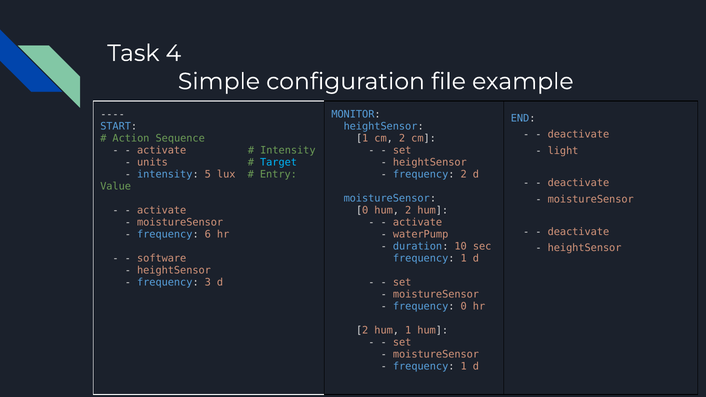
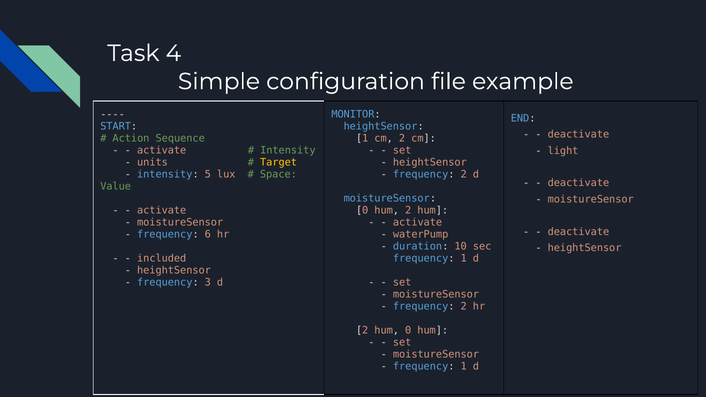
Target colour: light blue -> yellow (279, 162)
Entry: Entry -> Space (278, 174)
software: software -> included (162, 258)
0: 0 -> 2 (464, 306)
hum 1: 1 -> 0 (408, 330)
